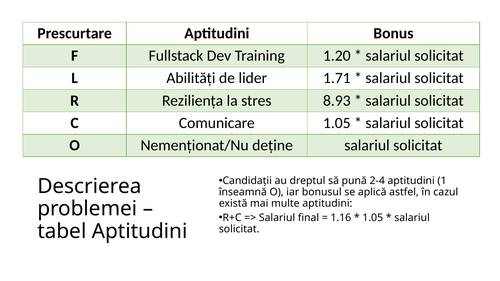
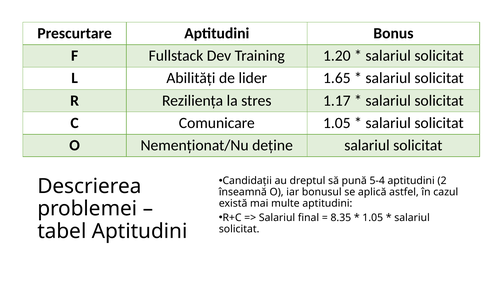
1.71: 1.71 -> 1.65 (337, 78)
8.93: 8.93 -> 1.17 (337, 101)
2-4: 2-4 -> 5-4 (377, 181)
1: 1 -> 2 (442, 181)
1.16: 1.16 -> 8.35 (341, 218)
